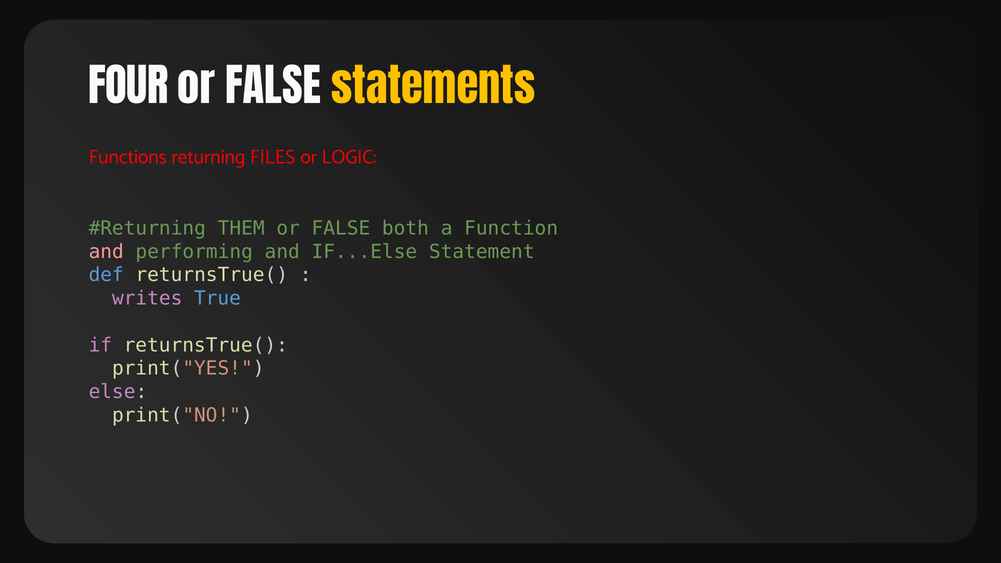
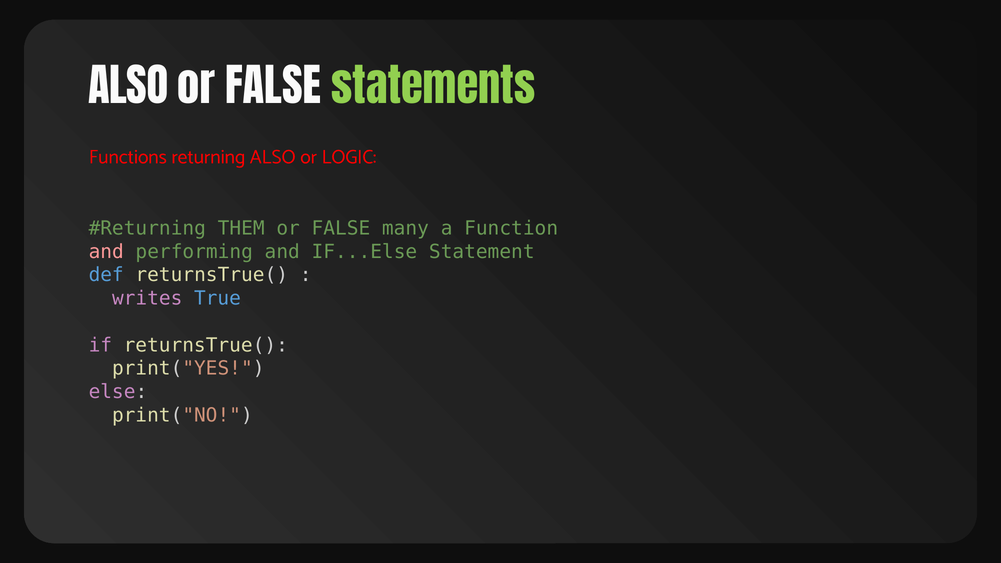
FOUR: FOUR -> ALSO (128, 89)
statements colour: yellow -> light green (433, 89)
returning FILES: FILES -> ALSO (273, 157)
both: both -> many (405, 228)
